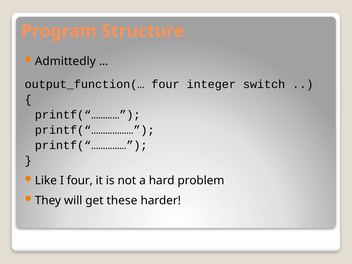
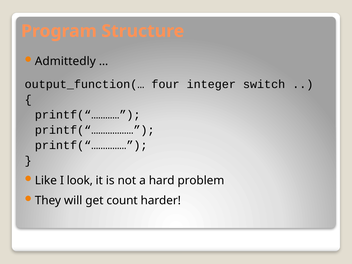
I four: four -> look (80, 181)
these: these -> count (122, 201)
